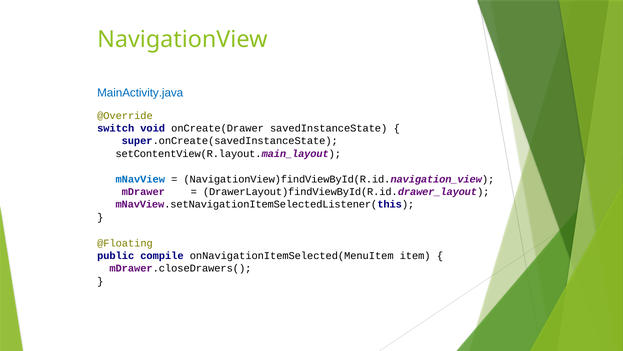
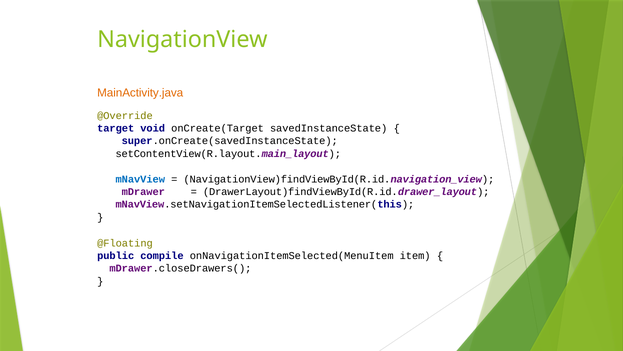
MainActivity.java colour: blue -> orange (140, 93)
switch: switch -> target (116, 128)
onCreate(Drawer: onCreate(Drawer -> onCreate(Target (218, 128)
